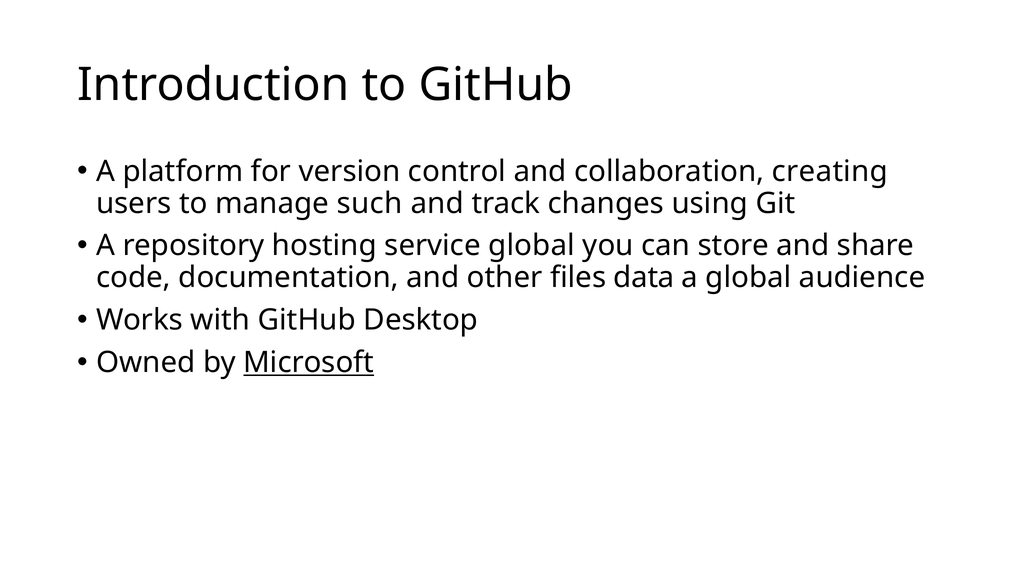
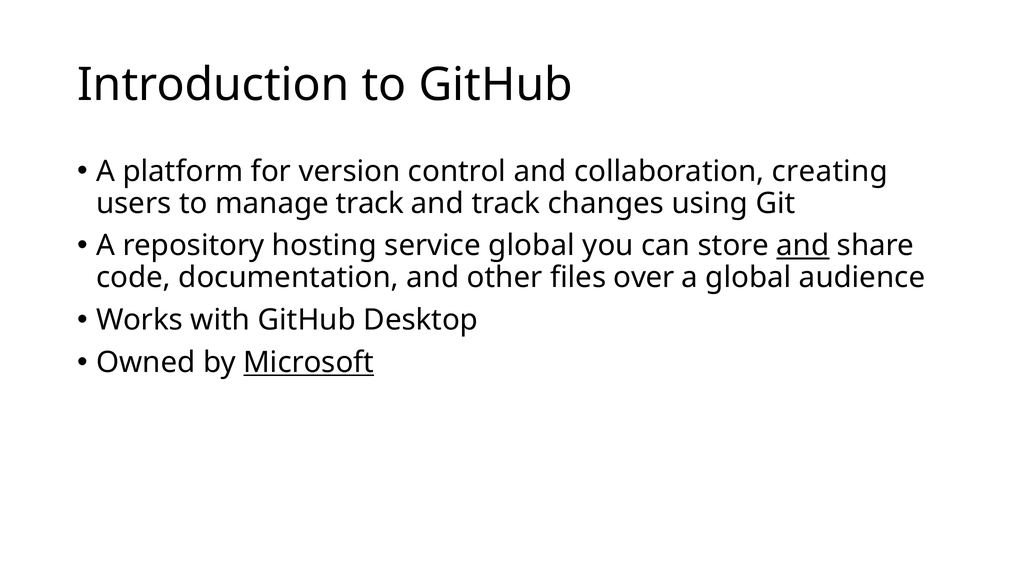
manage such: such -> track (370, 203)
and underline: none -> present (803, 246)
data: data -> over (644, 278)
